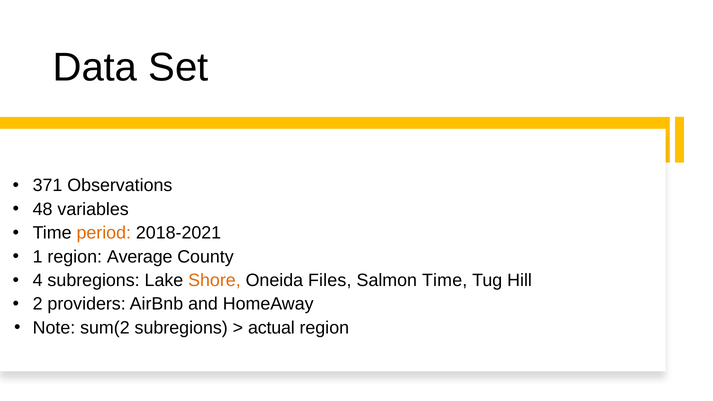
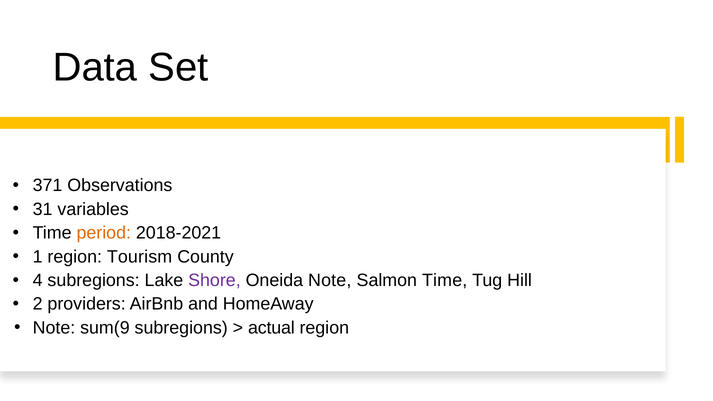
48: 48 -> 31 (43, 209)
Average: Average -> Tourism (140, 257)
Shore colour: orange -> purple (214, 280)
Oneida Files: Files -> Note (330, 280)
sum(2: sum(2 -> sum(9 (105, 328)
